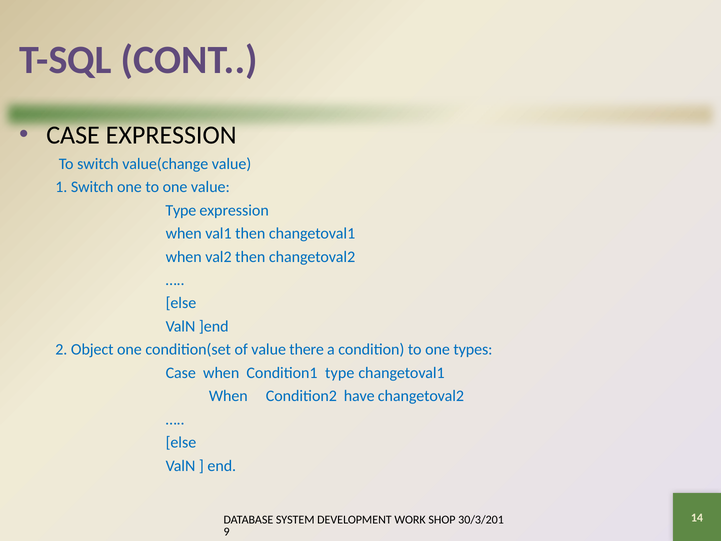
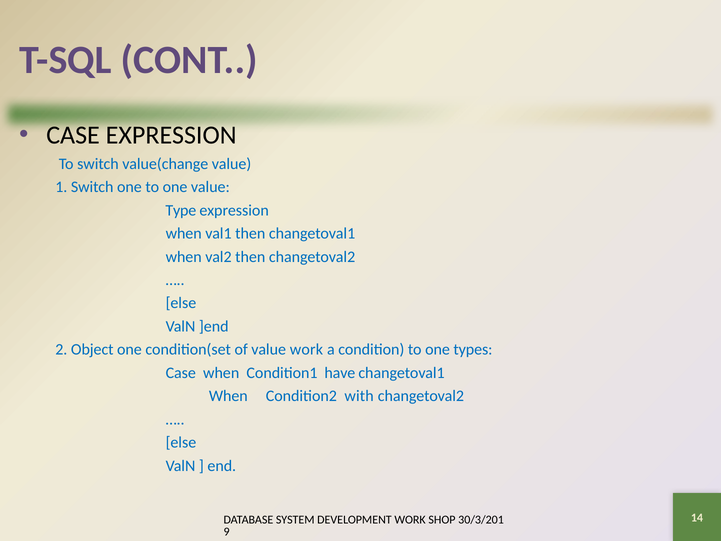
value there: there -> work (306, 349)
Condition1 type: type -> have (340, 373)
have: have -> with (359, 396)
